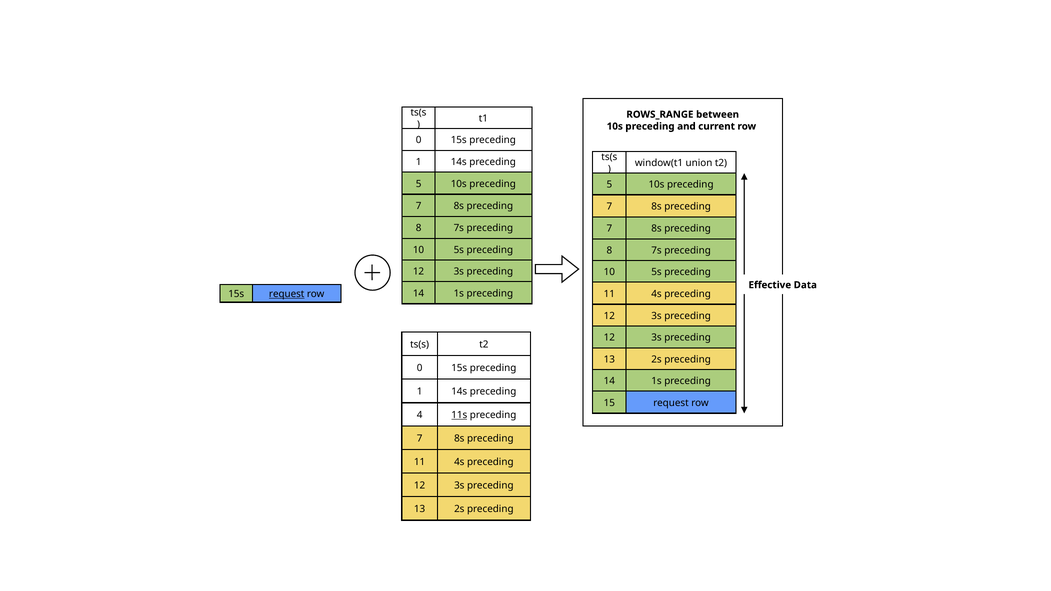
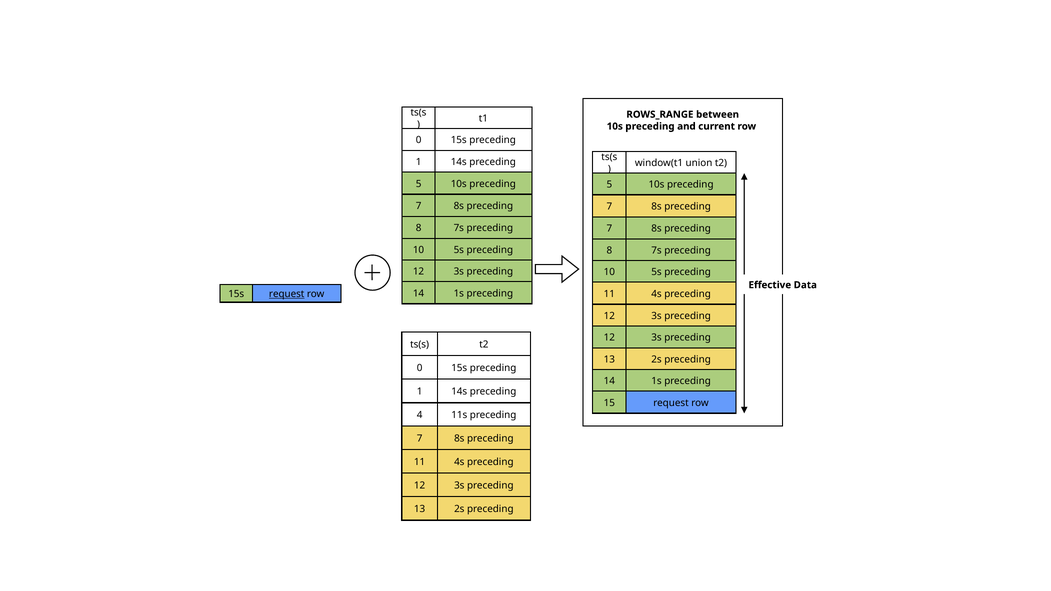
11s underline: present -> none (459, 415)
